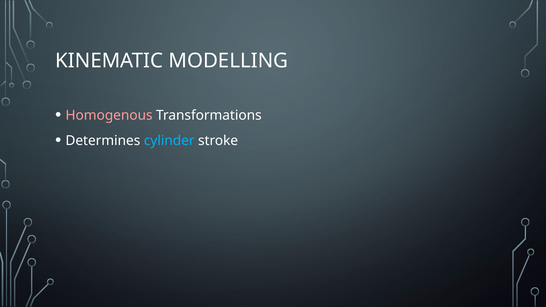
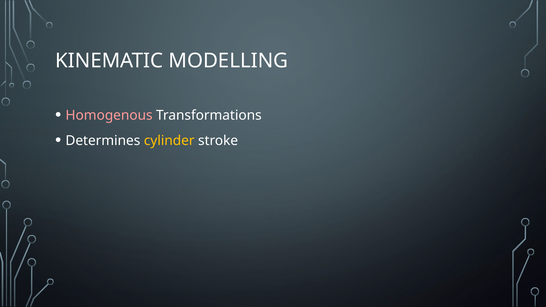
cylinder colour: light blue -> yellow (169, 141)
